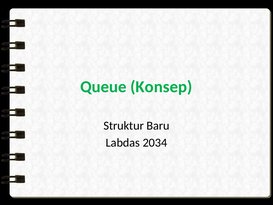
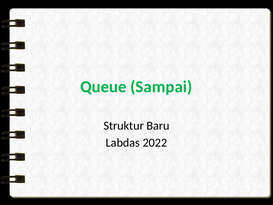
Konsep: Konsep -> Sampai (161, 87)
2034: 2034 -> 2022 (155, 143)
